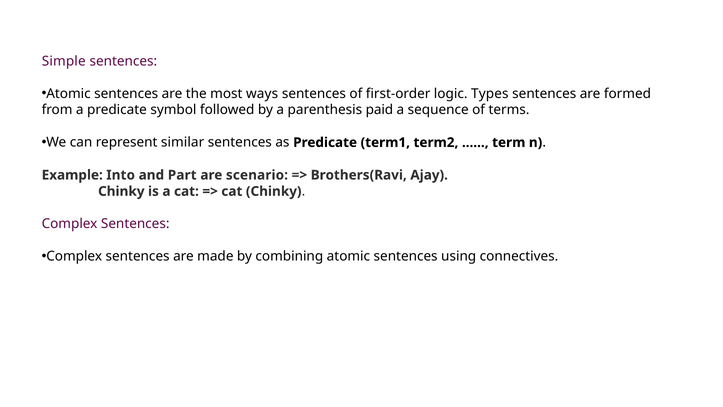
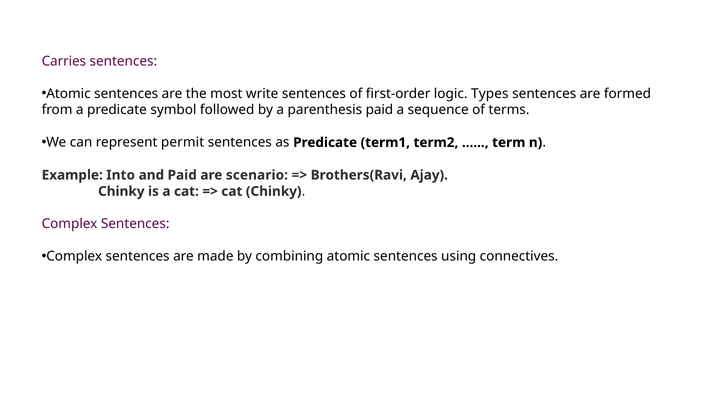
Simple: Simple -> Carries (64, 61)
ways: ways -> write (262, 94)
similar: similar -> permit (183, 142)
and Part: Part -> Paid (182, 175)
